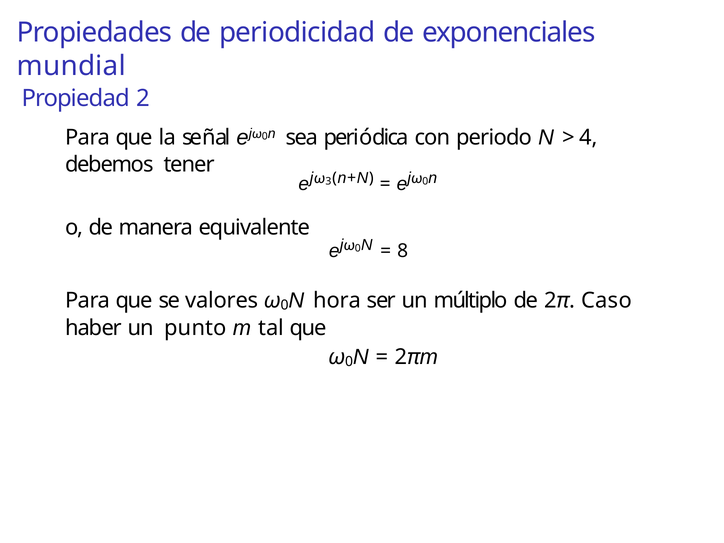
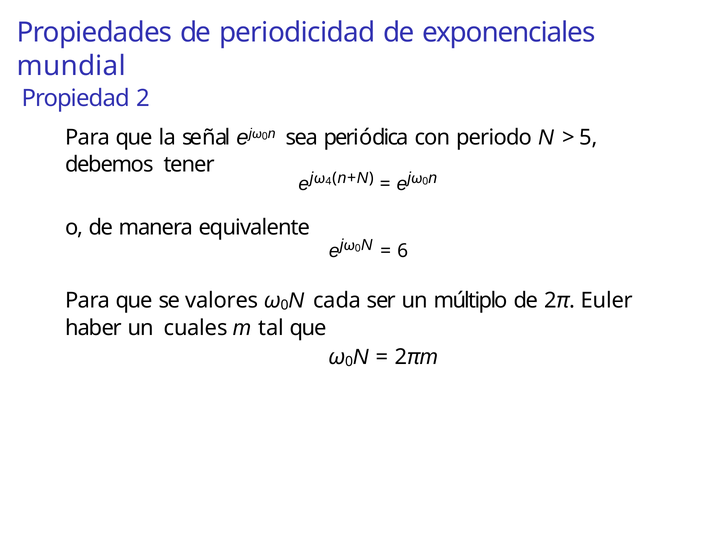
4: 4 -> 5 (588, 137)
3: 3 -> 4 (328, 182)
8: 8 -> 6 (403, 251)
hora: hora -> cada (337, 301)
Caso: Caso -> Euler (607, 301)
punto: punto -> cuales (196, 328)
